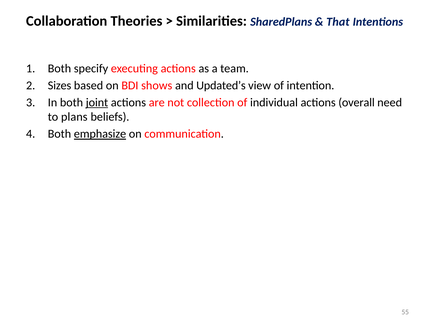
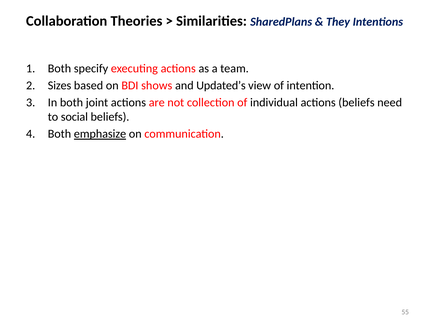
That: That -> They (338, 22)
joint underline: present -> none (97, 102)
actions overall: overall -> beliefs (356, 102)
plans: plans -> social (74, 117)
